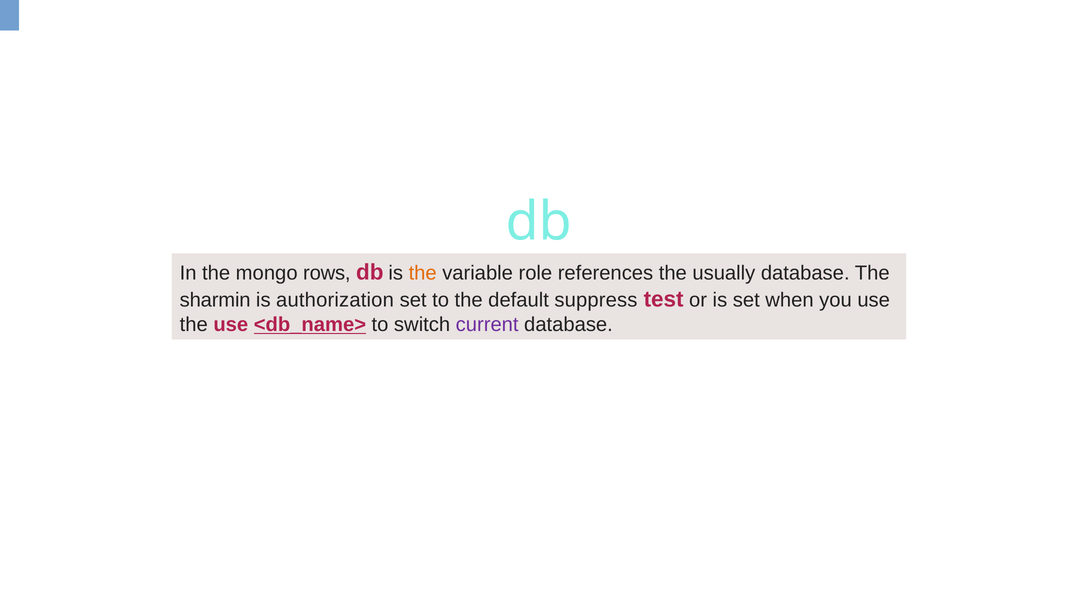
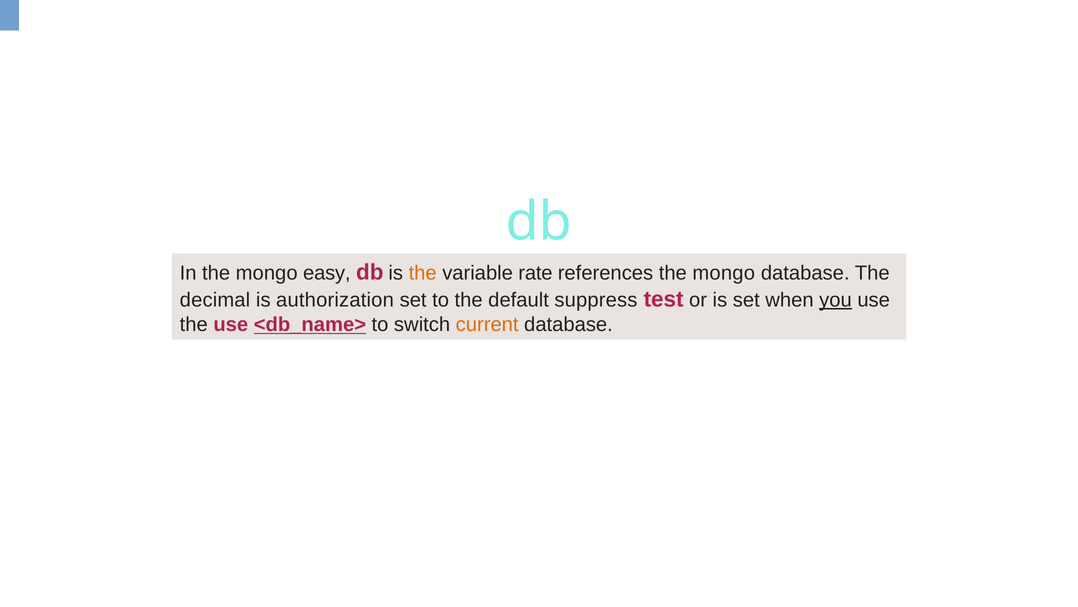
rows: rows -> easy (327, 273)
role: role -> rate (535, 273)
references the usually: usually -> mongo (724, 273)
sharmin: sharmin -> decimal (215, 300)
you underline: none -> present (836, 300)
current colour: purple -> orange (487, 324)
